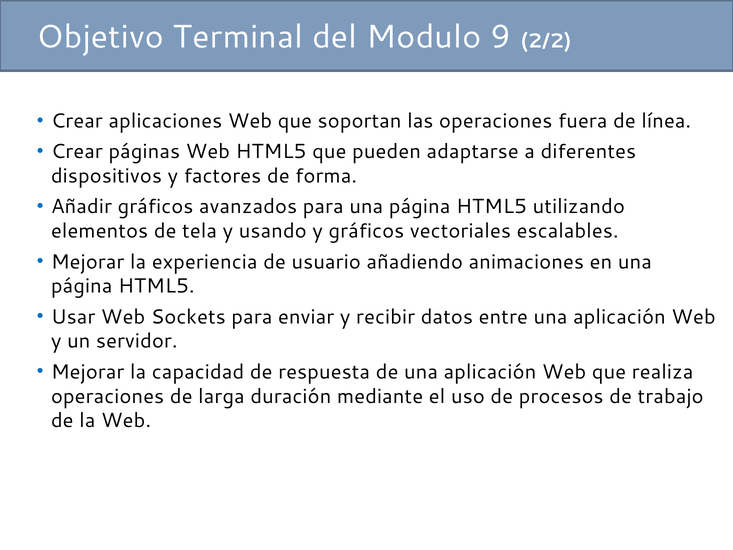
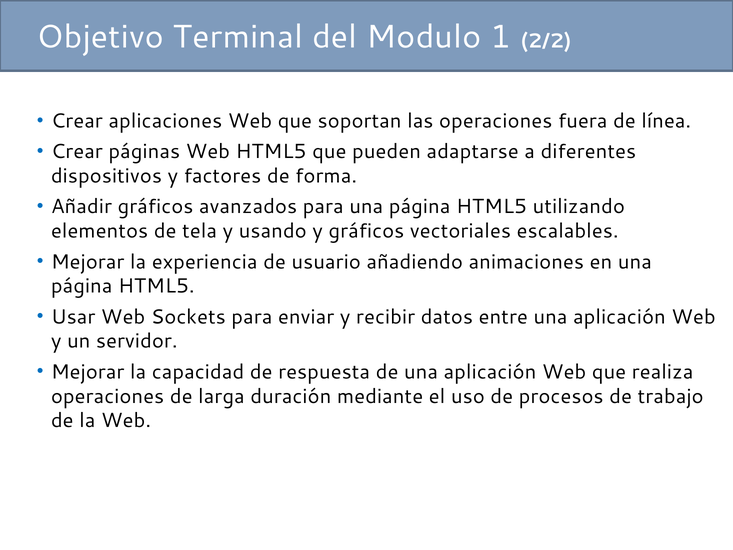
9: 9 -> 1 (501, 37)
